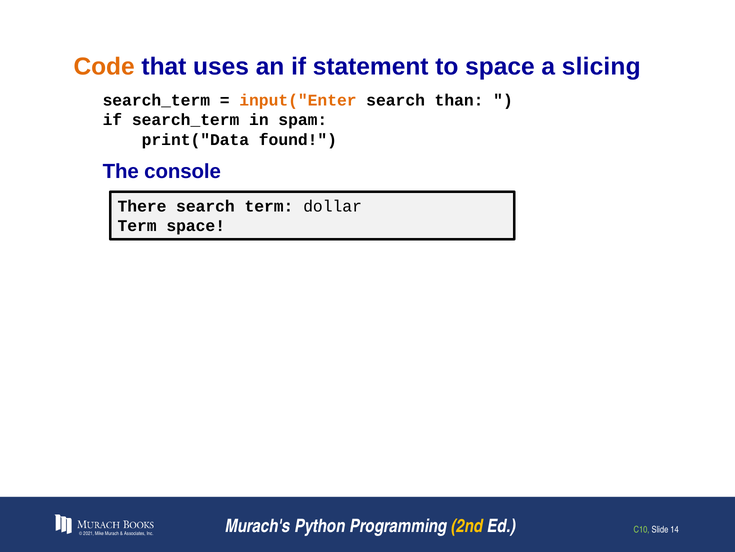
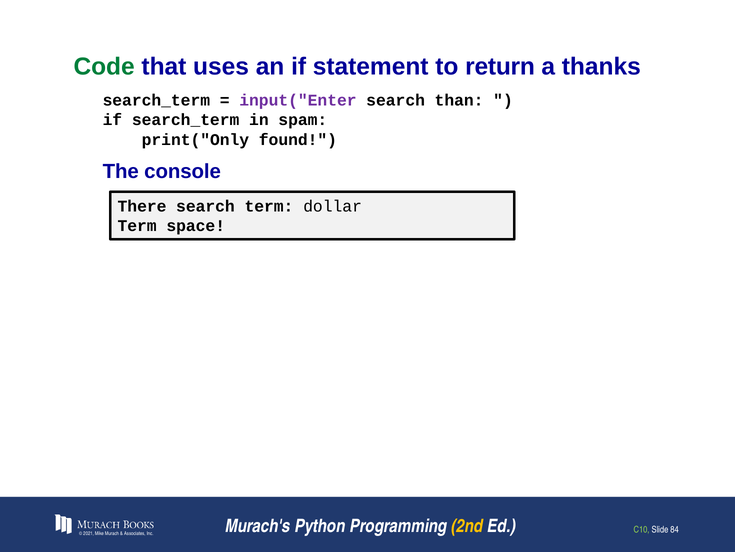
Code colour: orange -> green (104, 67)
to space: space -> return (500, 67)
slicing: slicing -> thanks (601, 67)
input("Enter colour: orange -> purple (298, 100)
print("Data: print("Data -> print("Only (195, 140)
14: 14 -> 84 (675, 529)
